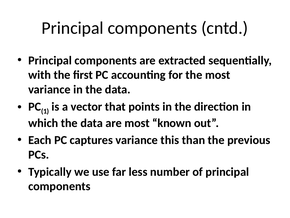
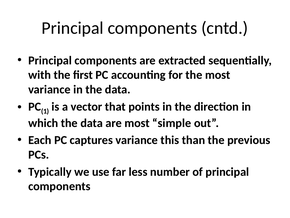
known: known -> simple (172, 123)
